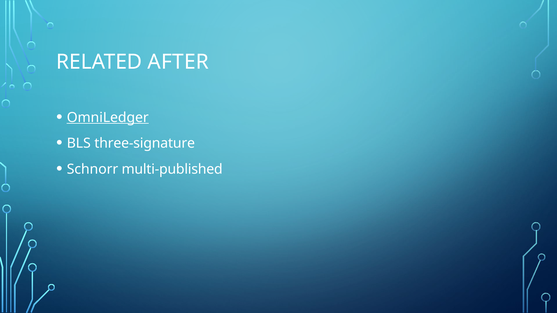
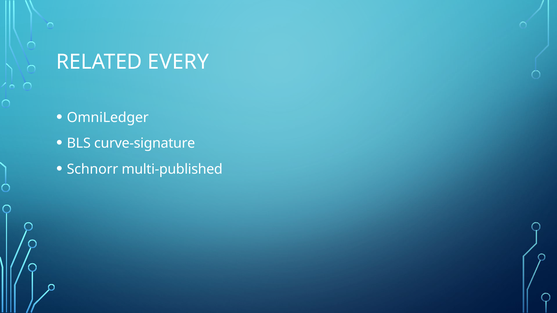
AFTER: AFTER -> EVERY (178, 62)
OmniLedger underline: present -> none (108, 118)
three-signature: three-signature -> curve-signature (145, 143)
